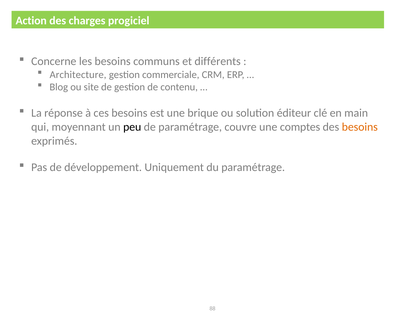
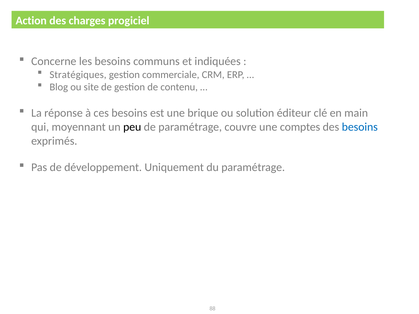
différents: différents -> indiquées (218, 61)
Architecture: Architecture -> Stratégiques (78, 75)
besoins colour: orange -> blue (360, 127)
